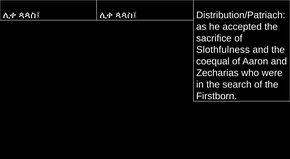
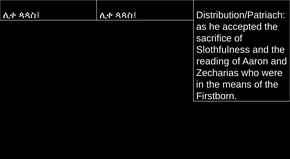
coequal: coequal -> reading (213, 62)
search: search -> means (237, 85)
